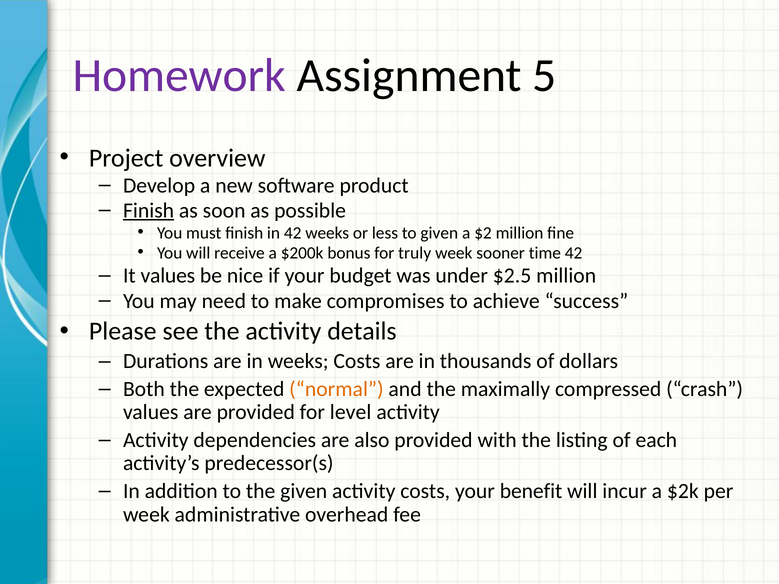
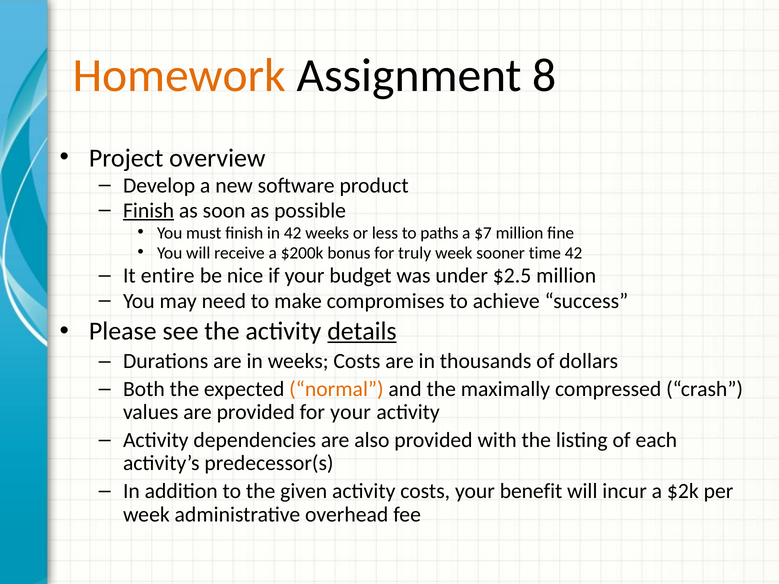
Homework colour: purple -> orange (179, 75)
5: 5 -> 8 (545, 75)
to given: given -> paths (439, 233)
$2: $2 -> $7 (483, 233)
It values: values -> entire (168, 276)
details underline: none -> present (362, 331)
for level: level -> your (351, 412)
